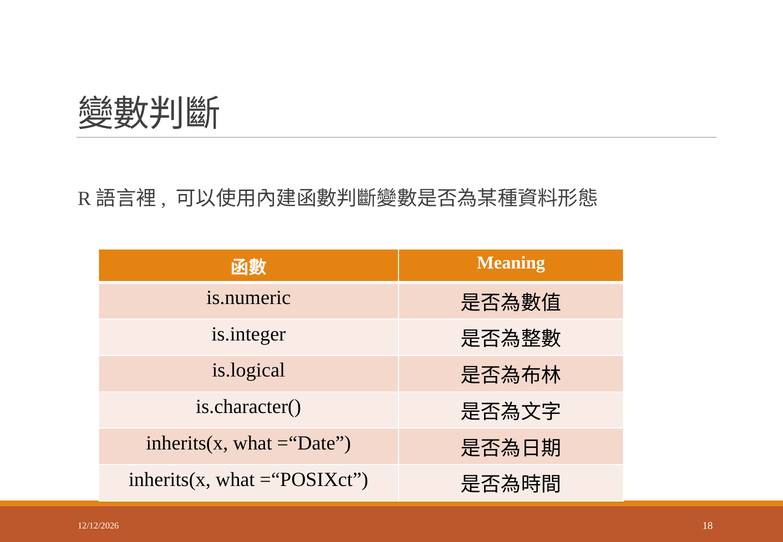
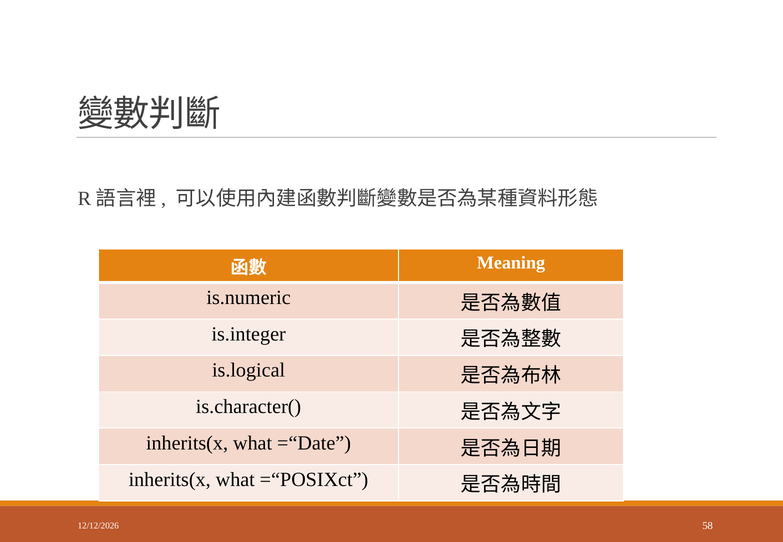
18: 18 -> 58 (708, 526)
